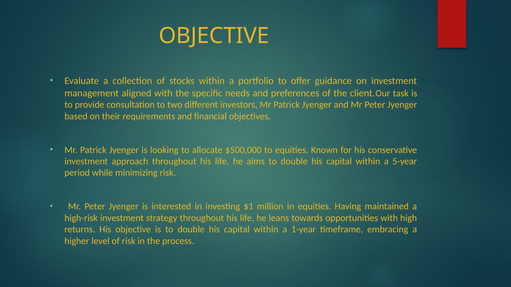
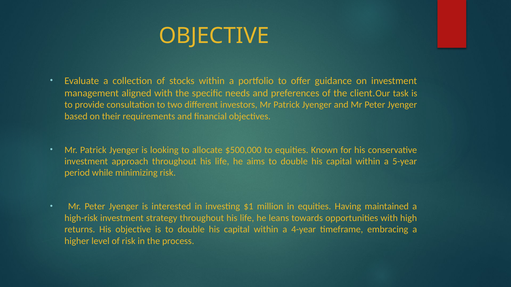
1-year: 1-year -> 4-year (304, 230)
